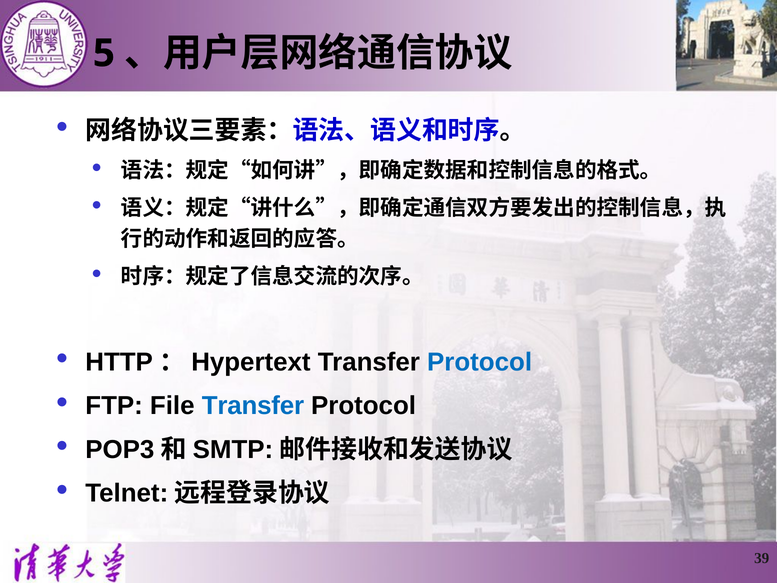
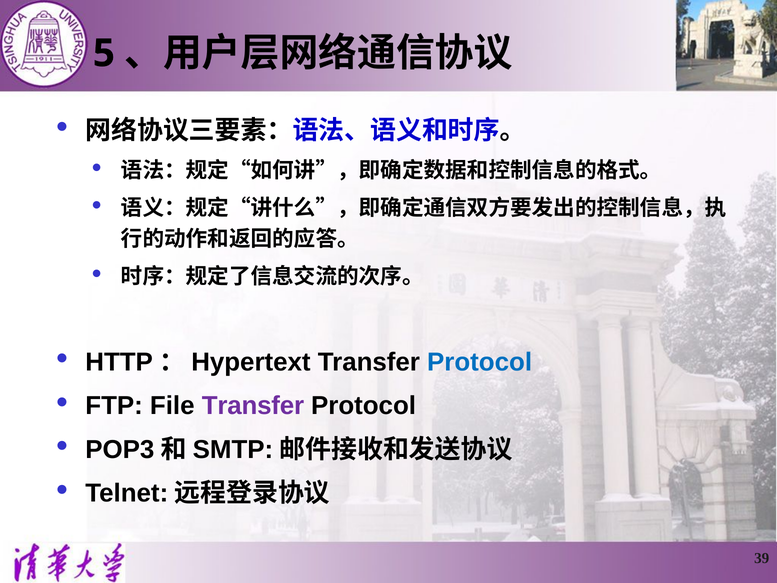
Transfer colour: blue -> purple (253, 406)
